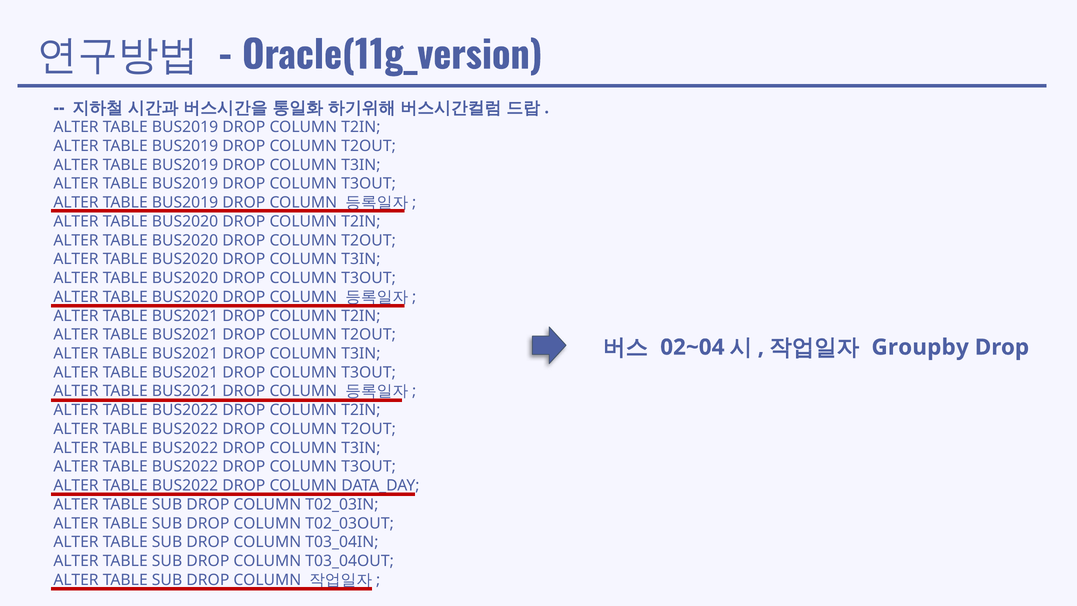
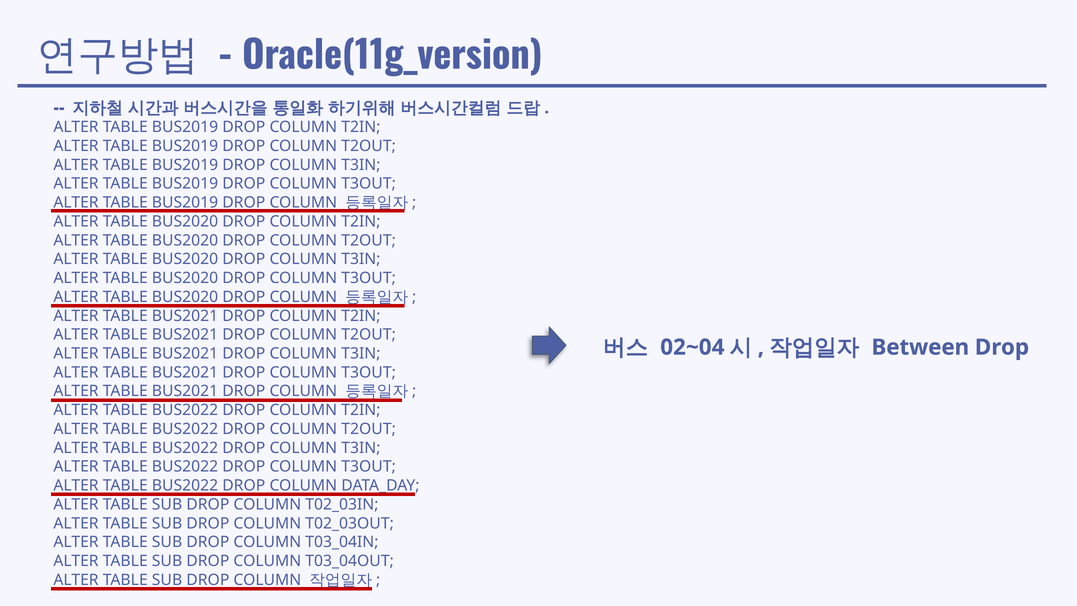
Groupby: Groupby -> Between (920, 347)
